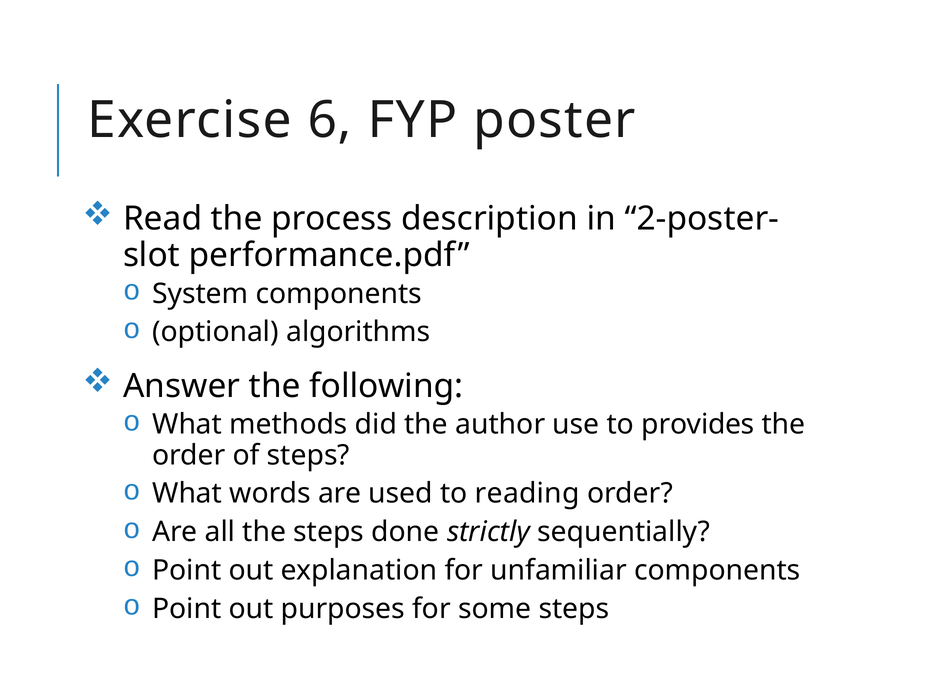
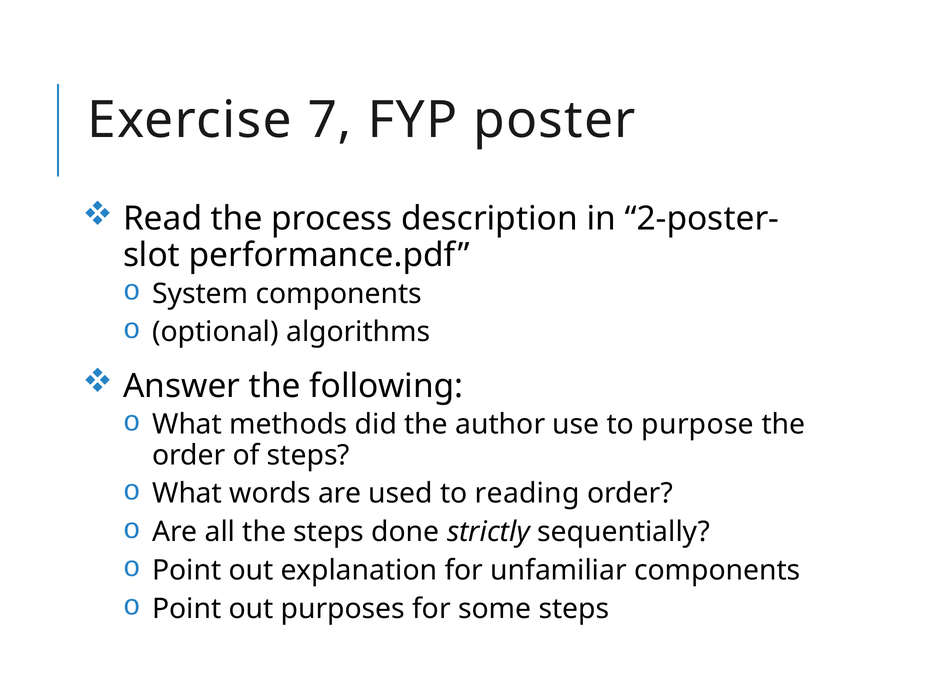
6: 6 -> 7 (329, 120)
provides: provides -> purpose (698, 425)
